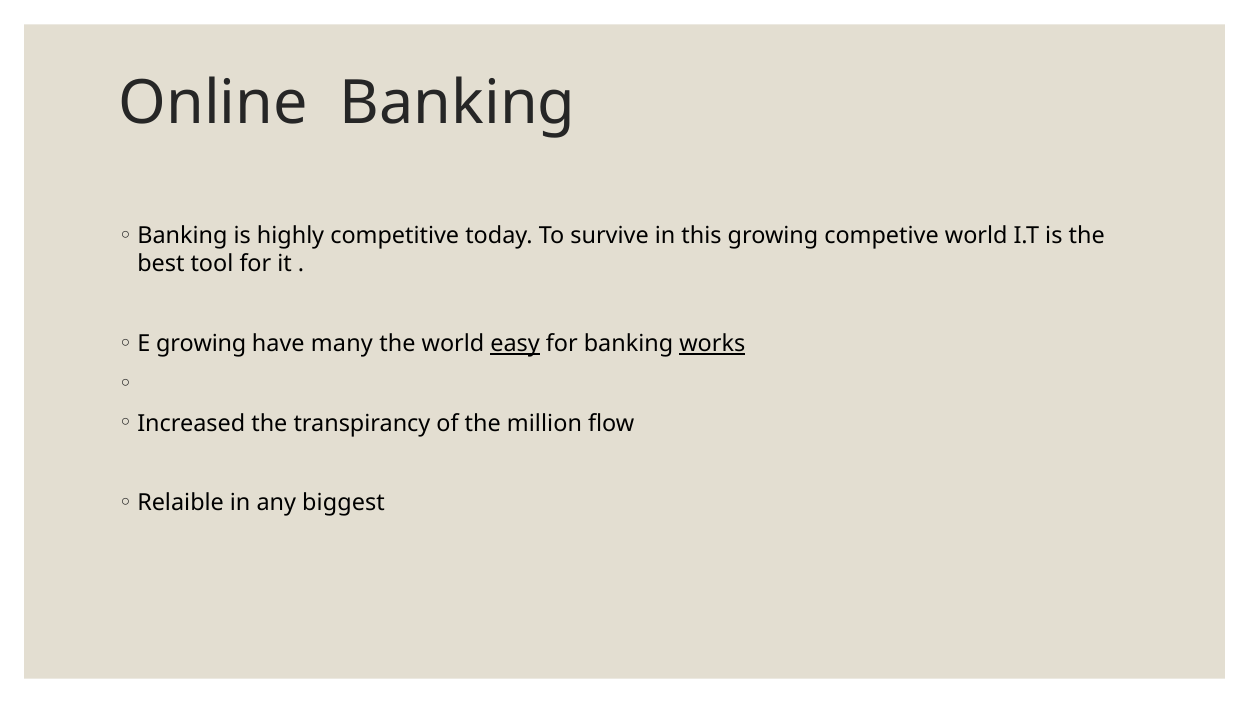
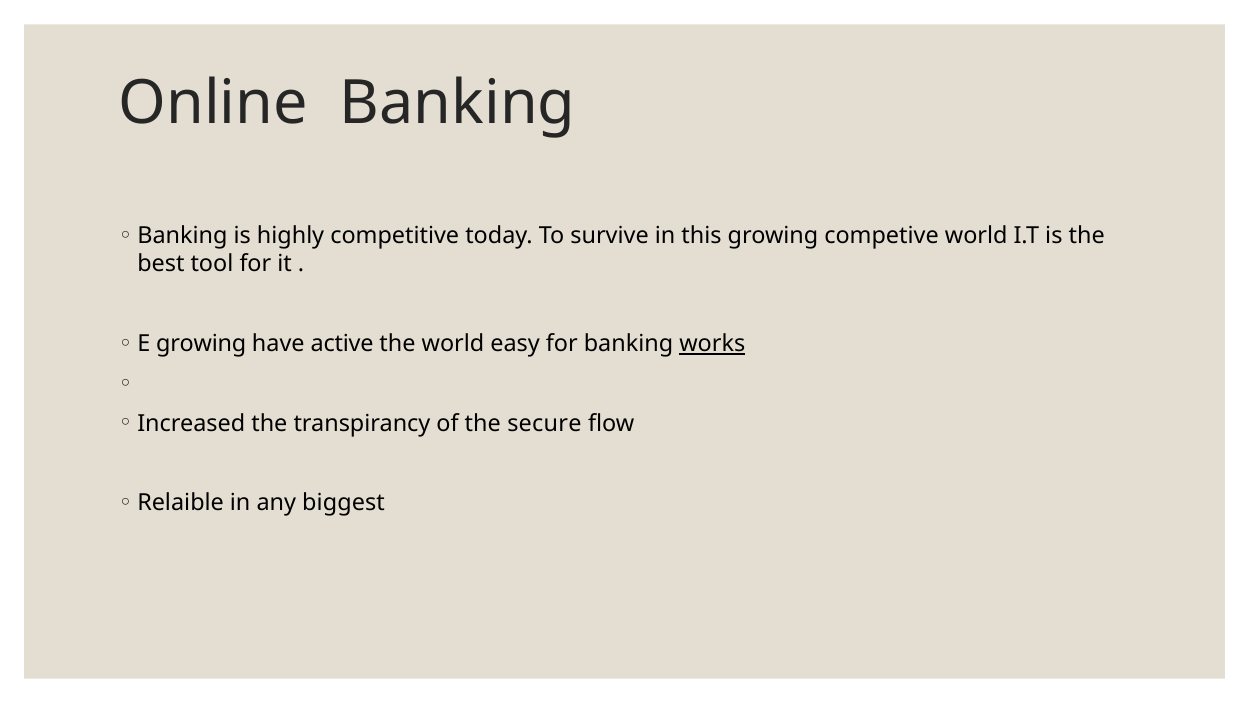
many: many -> active (342, 344)
easy underline: present -> none (515, 344)
million: million -> secure (544, 423)
